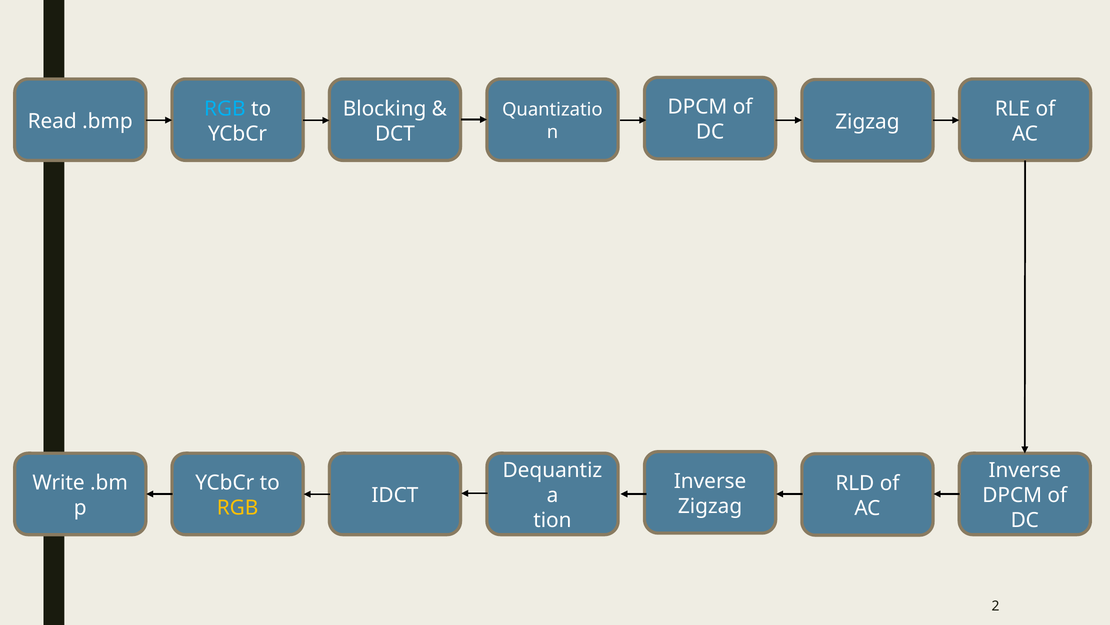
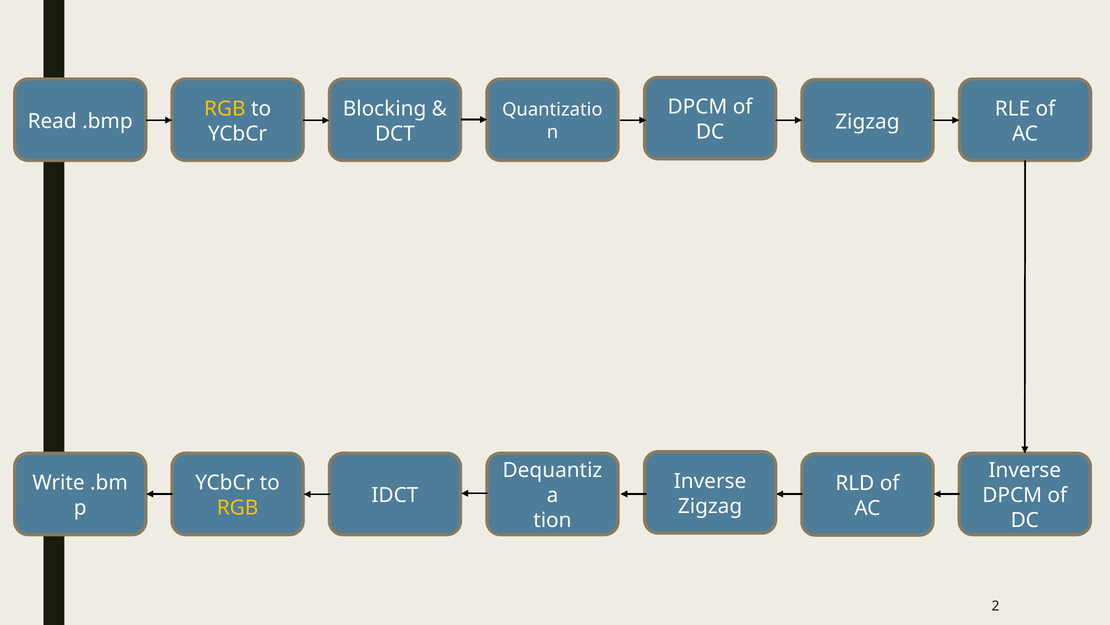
RGB colour: light blue -> yellow (225, 109)
